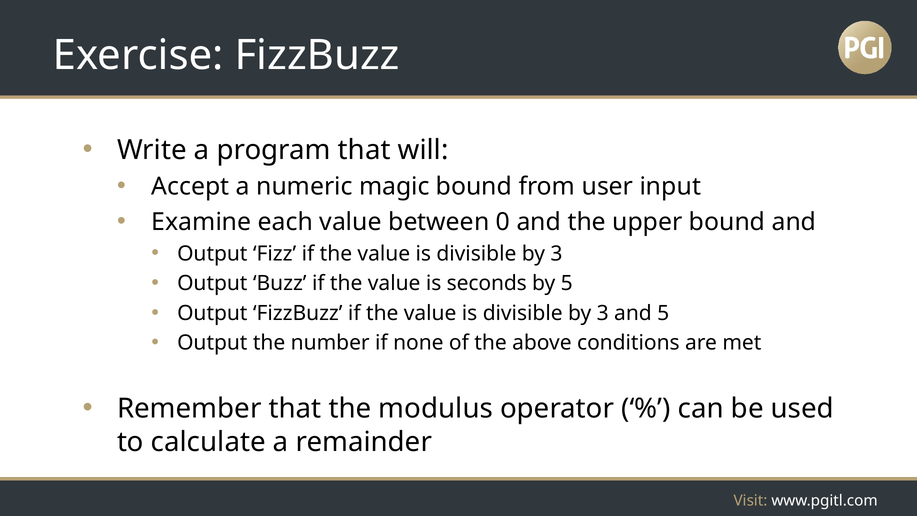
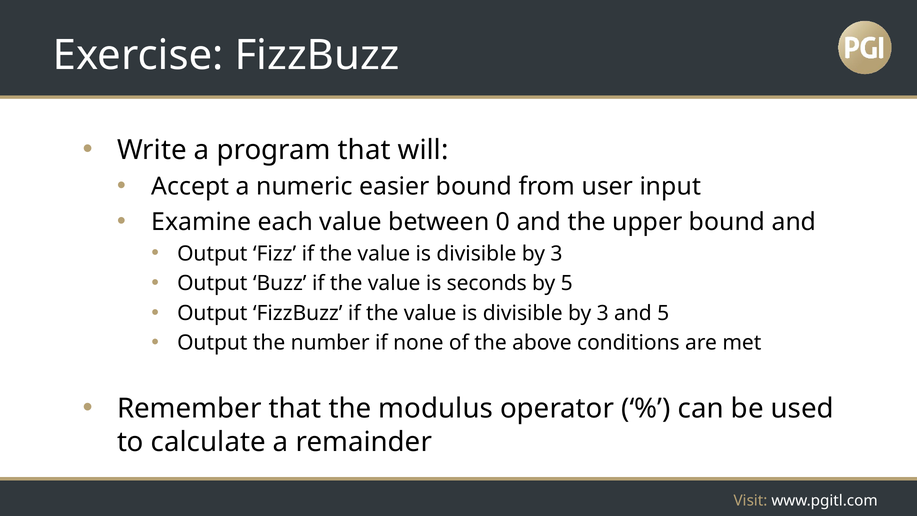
magic: magic -> easier (394, 187)
